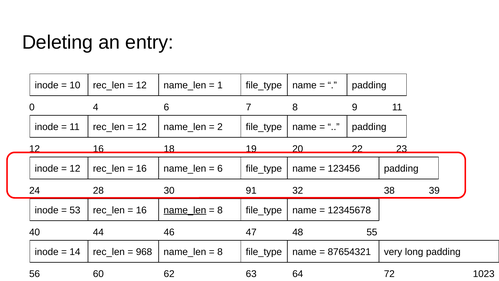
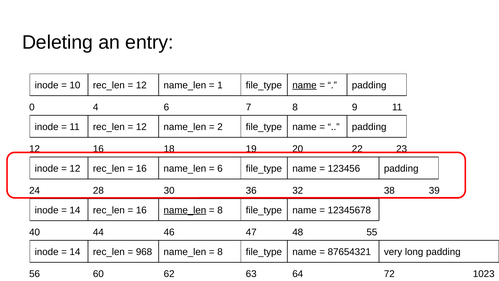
name underline: none -> present (304, 85)
91: 91 -> 36 (251, 190)
53: 53 -> 14 (75, 210)
